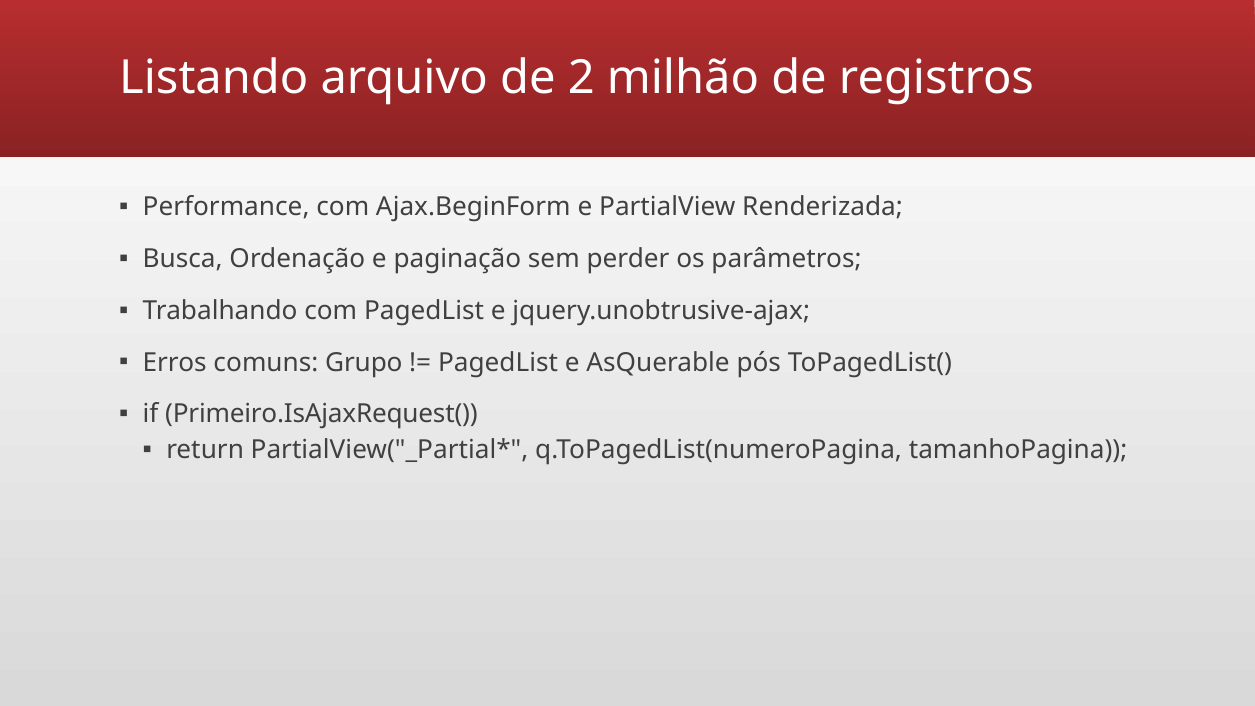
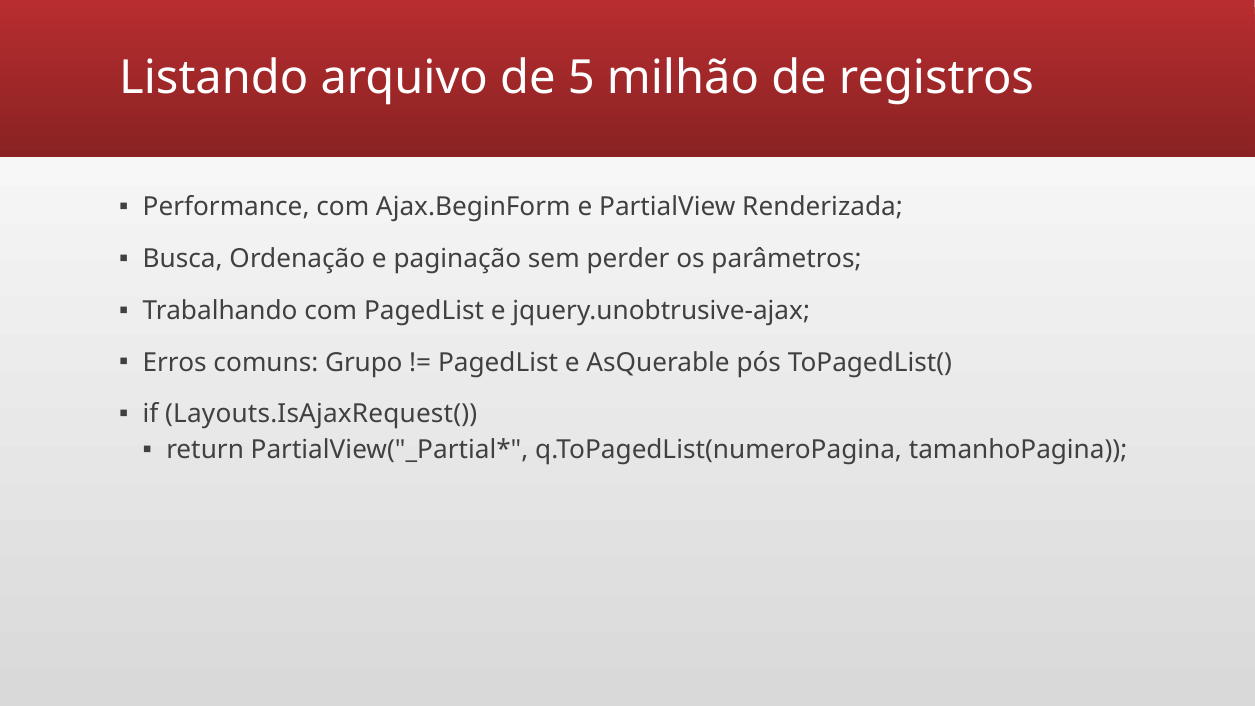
2: 2 -> 5 (581, 78)
Primeiro.IsAjaxRequest(: Primeiro.IsAjaxRequest( -> Layouts.IsAjaxRequest( (321, 414)
